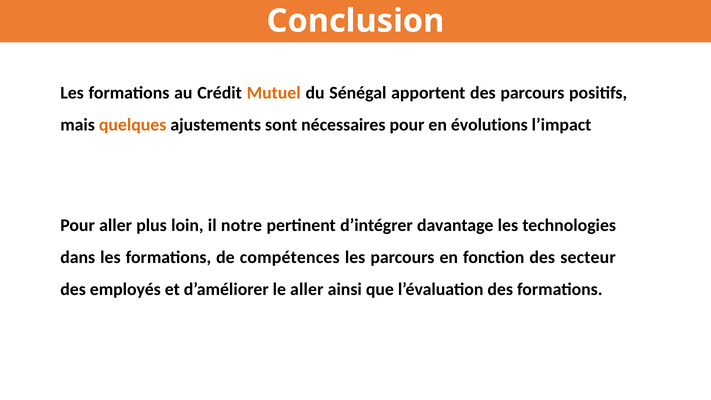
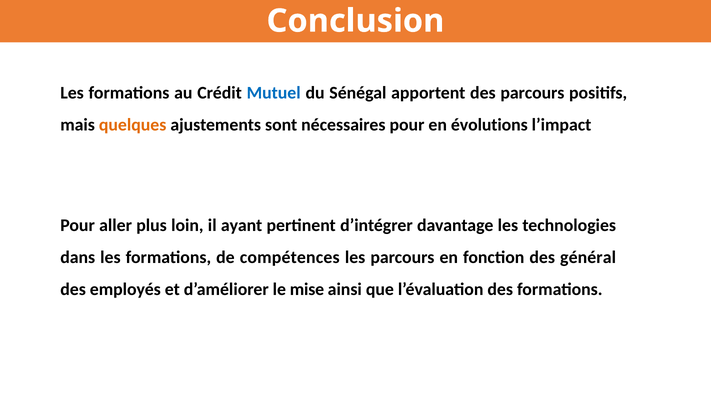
Mutuel colour: orange -> blue (274, 93)
notre: notre -> ayant (242, 226)
secteur: secteur -> général (588, 258)
le aller: aller -> mise (307, 290)
